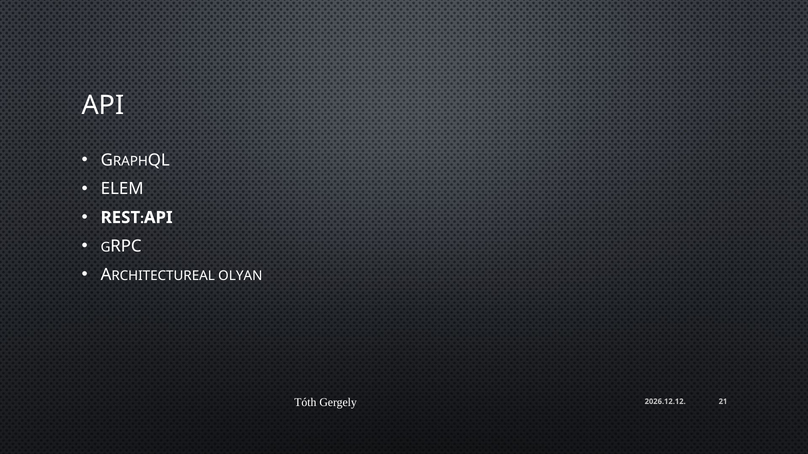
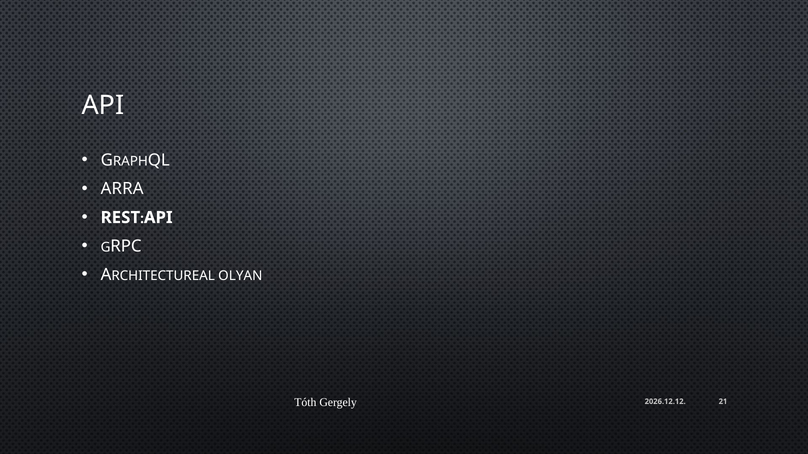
ELEM: ELEM -> ARRA (122, 189)
